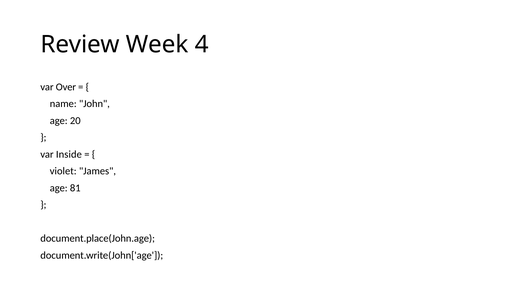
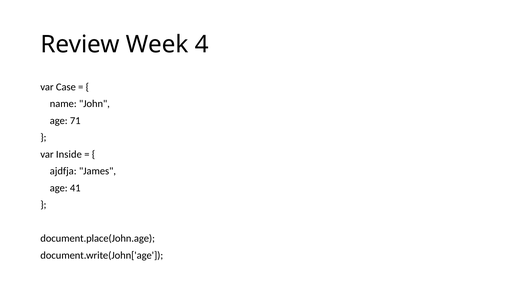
Over: Over -> Case (66, 87)
20: 20 -> 71 (75, 121)
violet: violet -> ajdfja (63, 171)
81: 81 -> 41 (75, 188)
